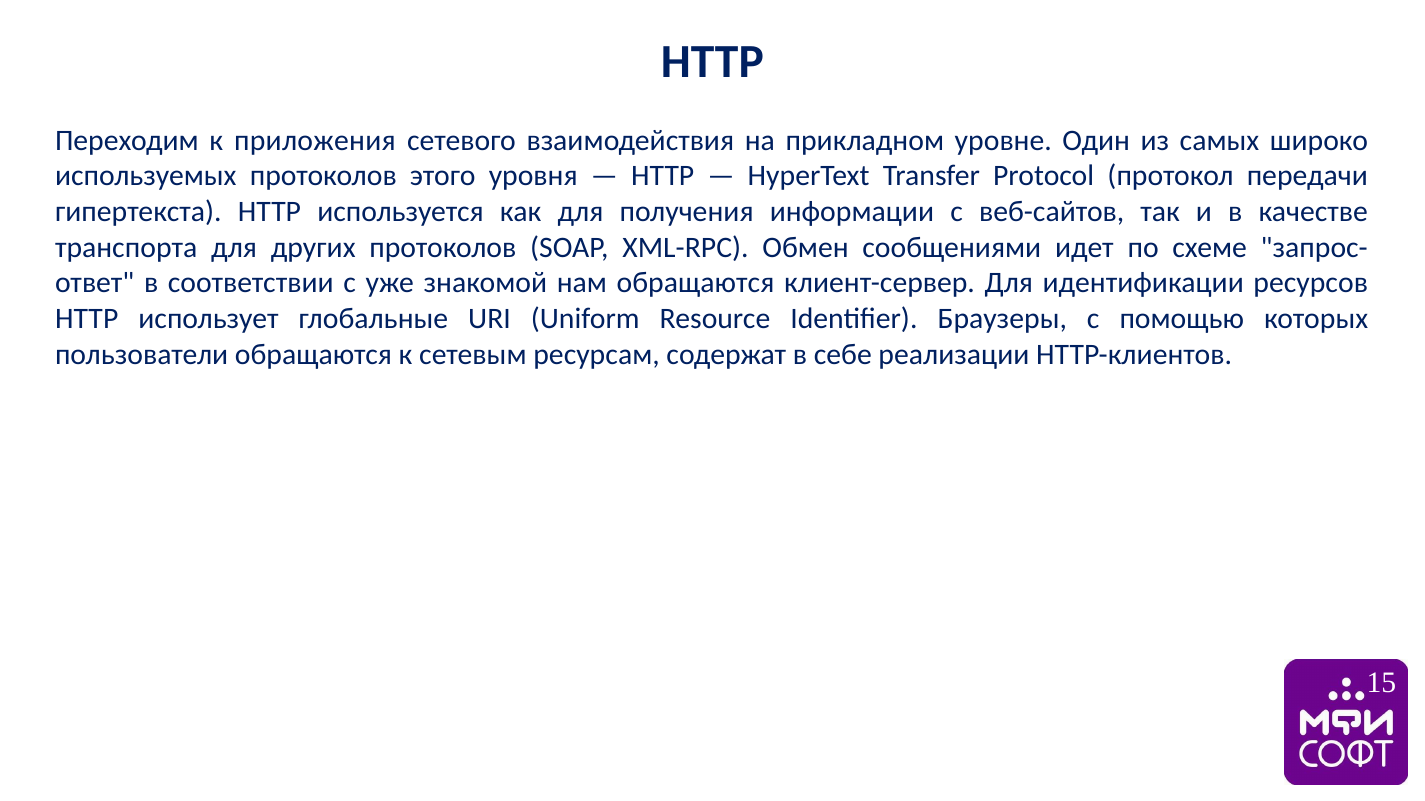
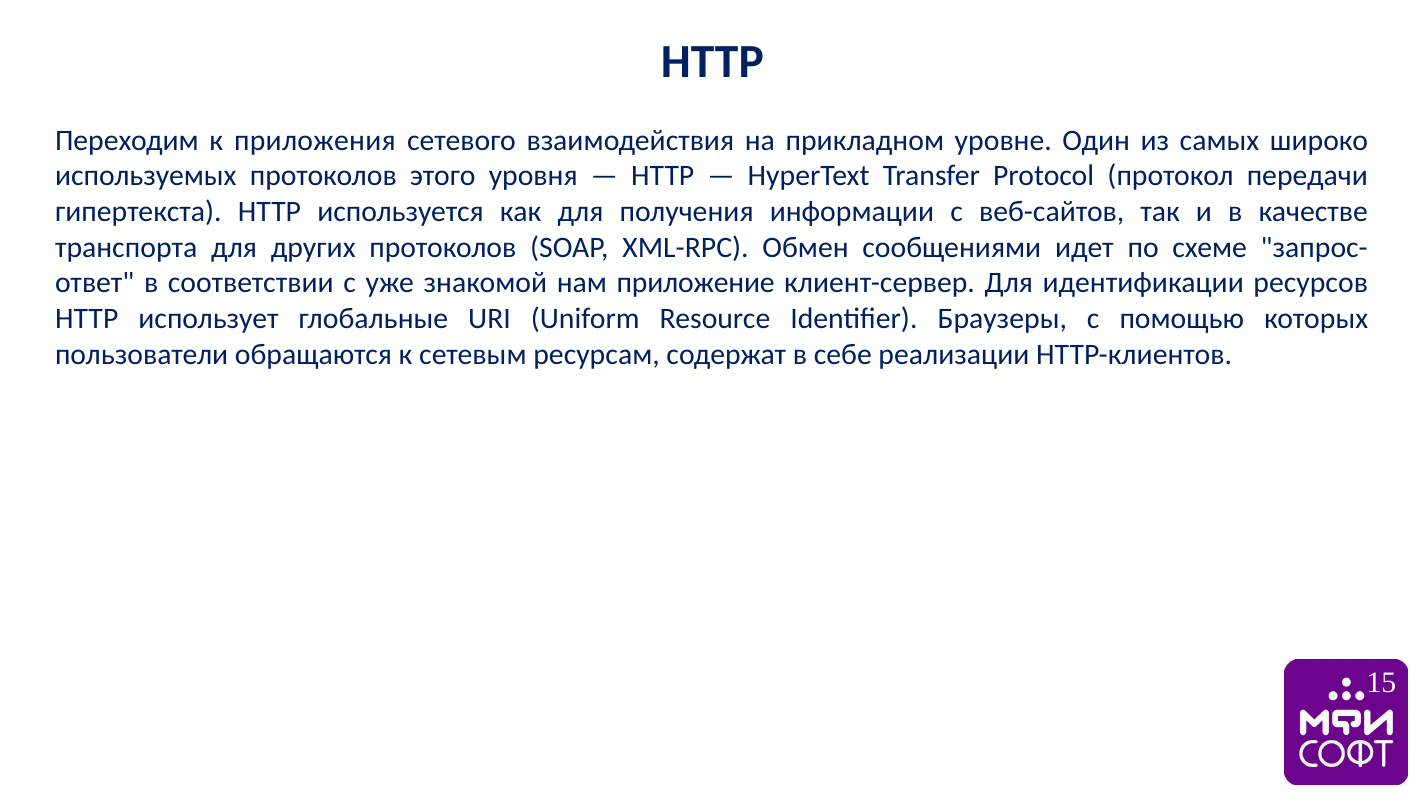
нам обращаются: обращаются -> приложение (696, 283)
